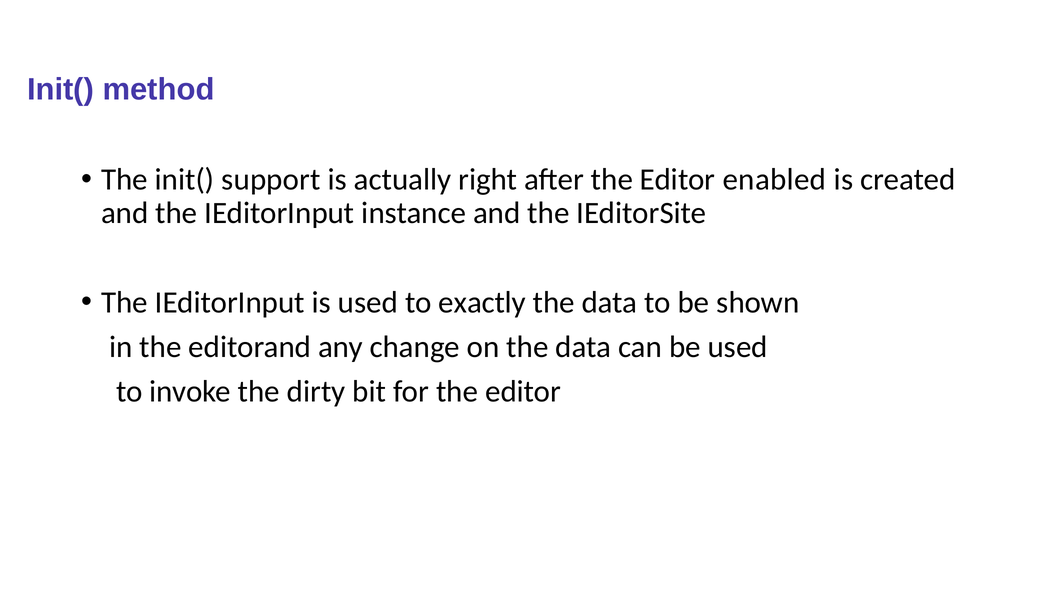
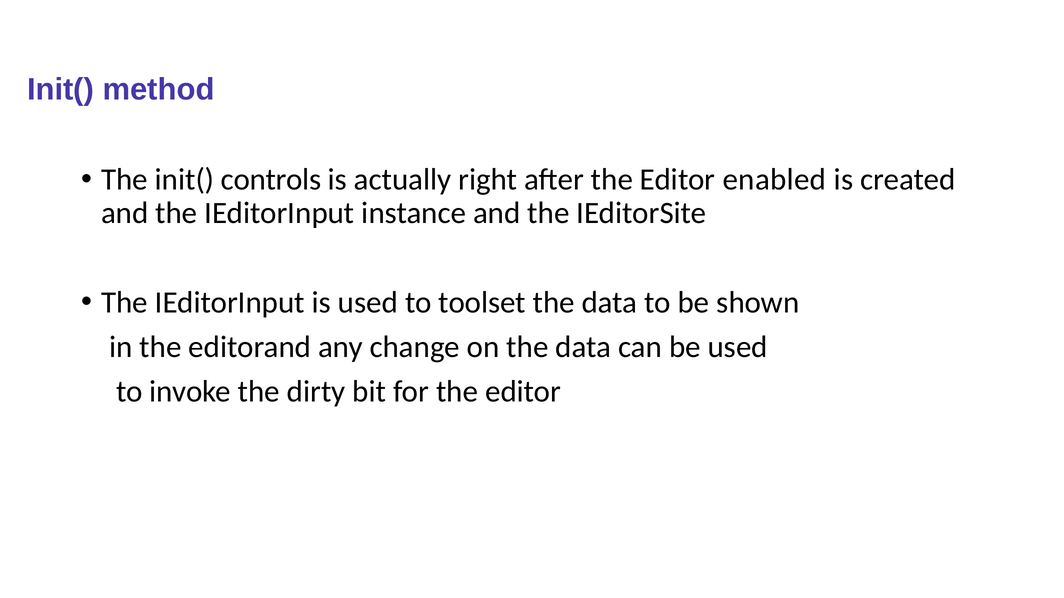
support: support -> controls (271, 180)
exactly: exactly -> toolset (482, 303)
